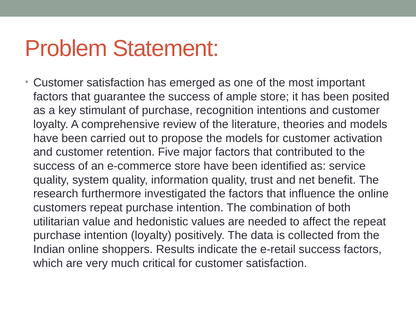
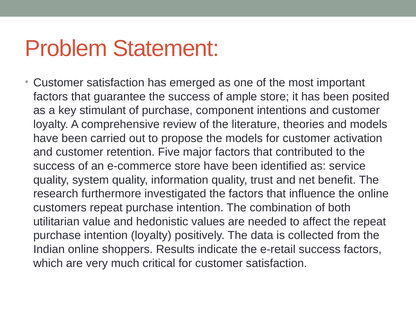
recognition: recognition -> component (225, 110)
